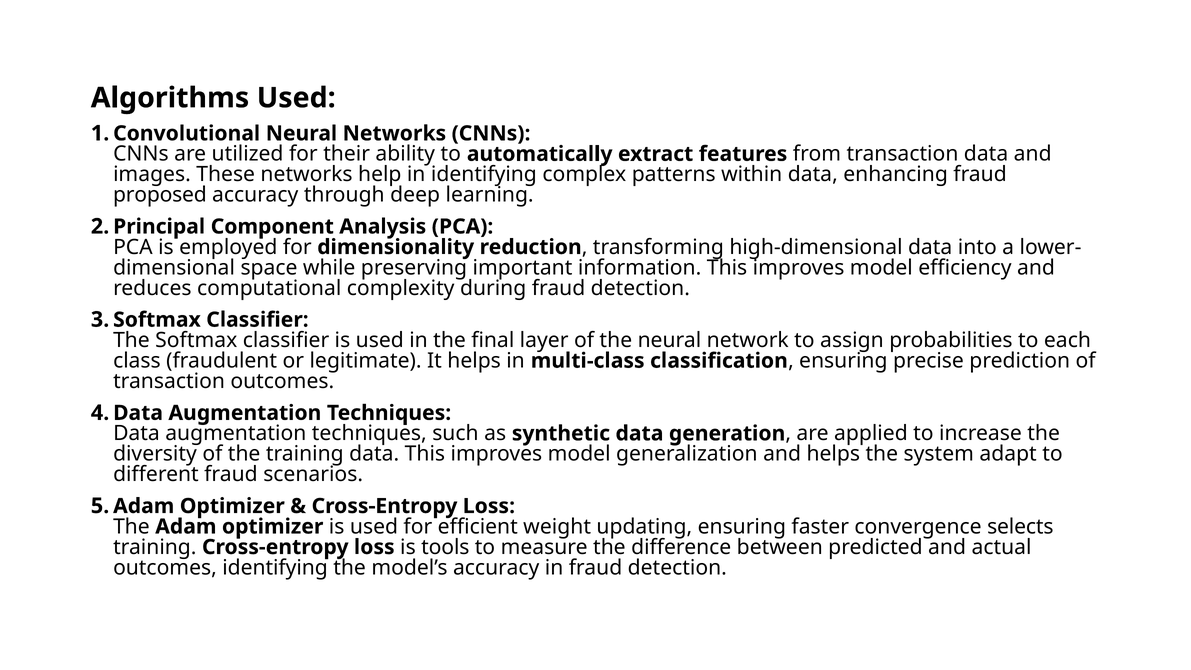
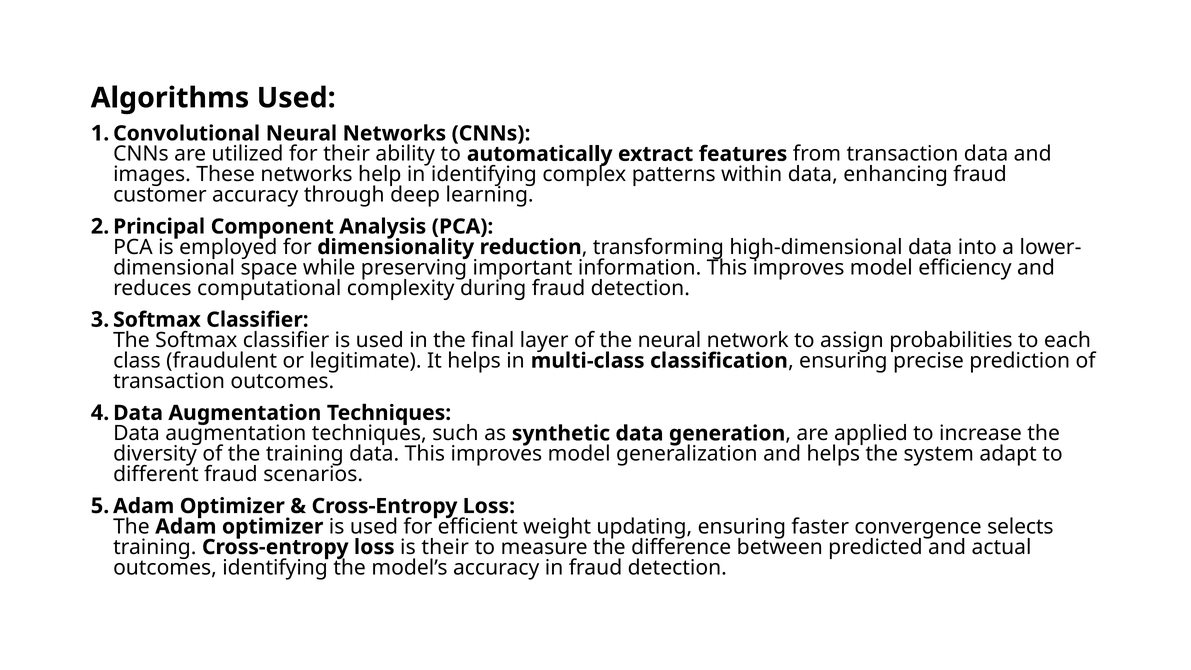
proposed: proposed -> customer (160, 195)
is tools: tools -> their (445, 547)
